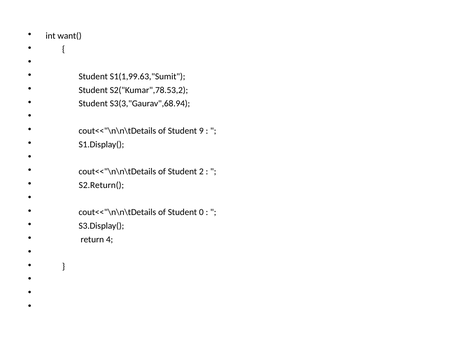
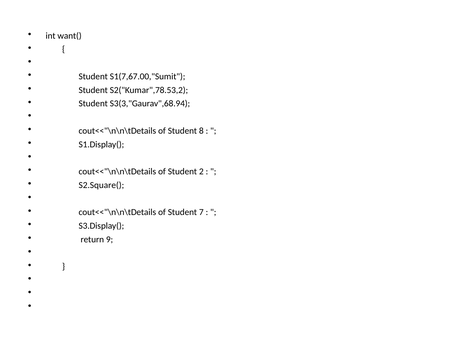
S1(1,99.63,"Sumit: S1(1,99.63,"Sumit -> S1(7,67.00,"Sumit (148, 76)
9: 9 -> 8 (201, 131)
S2.Return(: S2.Return( -> S2.Square( (101, 185)
0: 0 -> 7 (201, 212)
4: 4 -> 9 (110, 239)
